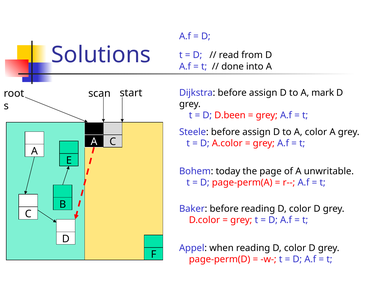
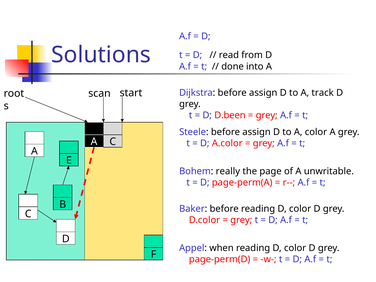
mark: mark -> track (323, 93)
today: today -> really (228, 171)
